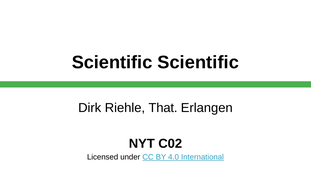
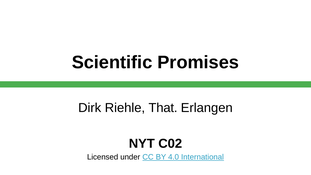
Scientific Scientific: Scientific -> Promises (198, 62)
